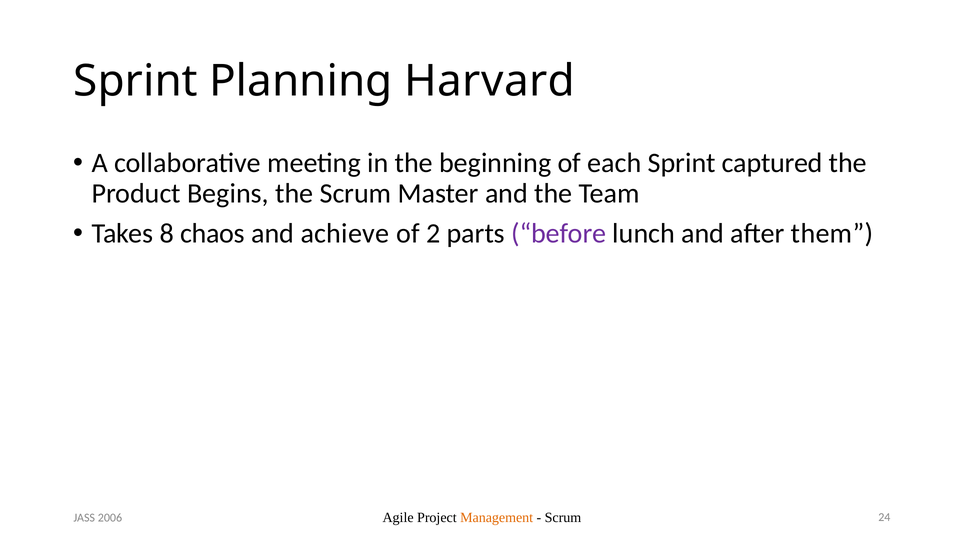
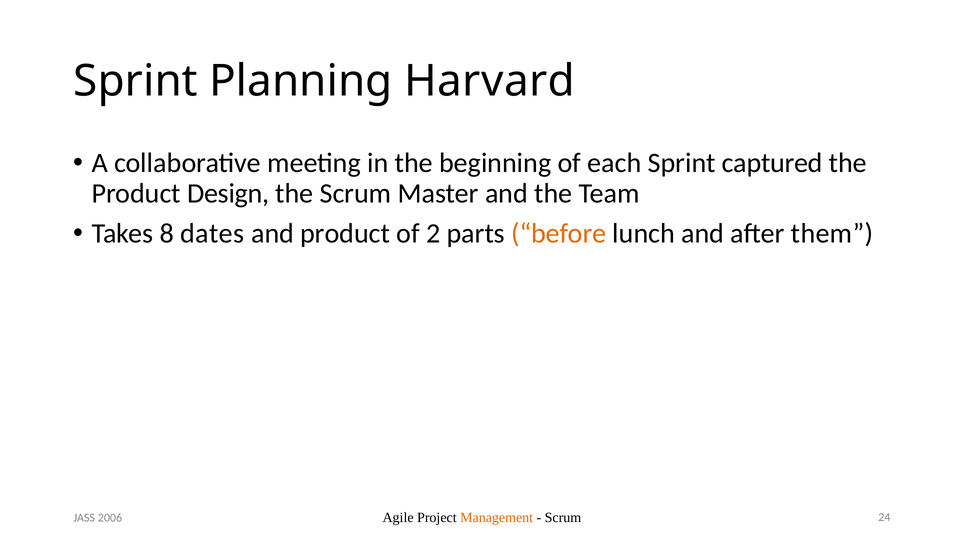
Begins: Begins -> Design (228, 193)
chaos: chaos -> dates (212, 234)
and achieve: achieve -> product (345, 234)
before colour: purple -> orange (559, 234)
